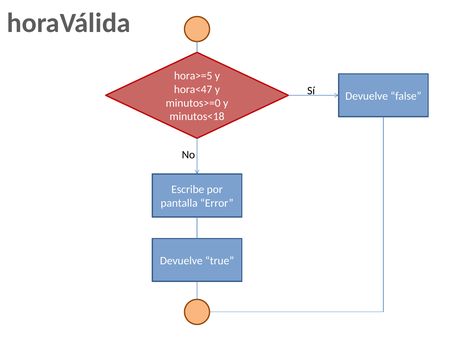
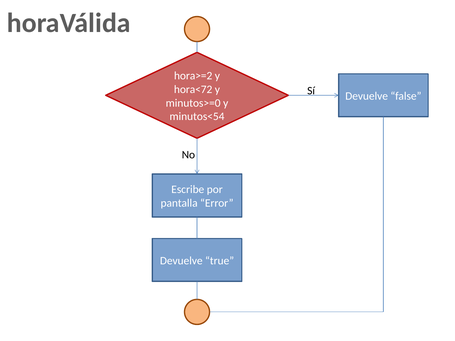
hora>=5: hora>=5 -> hora>=2 (193, 76)
hora<47: hora<47 -> hora<72 (193, 89)
minutos<18: minutos<18 -> minutos<54 (197, 117)
